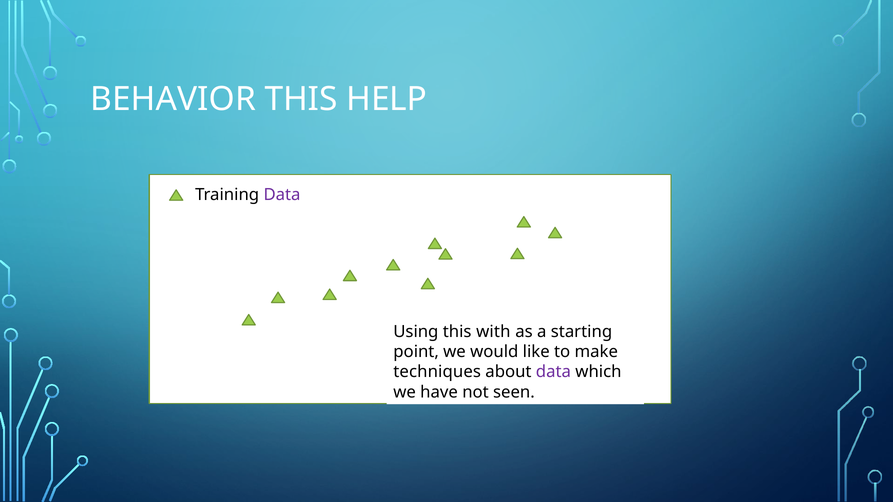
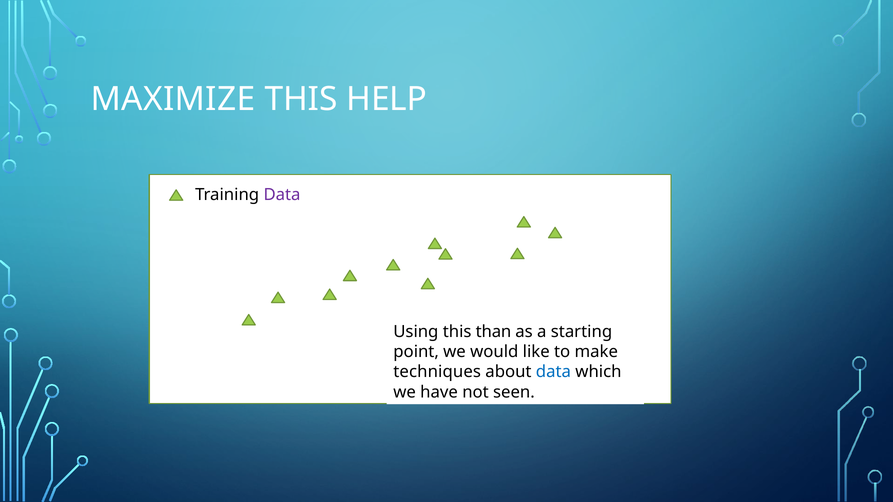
BEHAVIOR: BEHAVIOR -> MAXIMIZE (173, 99)
with: with -> than (494, 332)
data colour: purple -> blue (553, 372)
